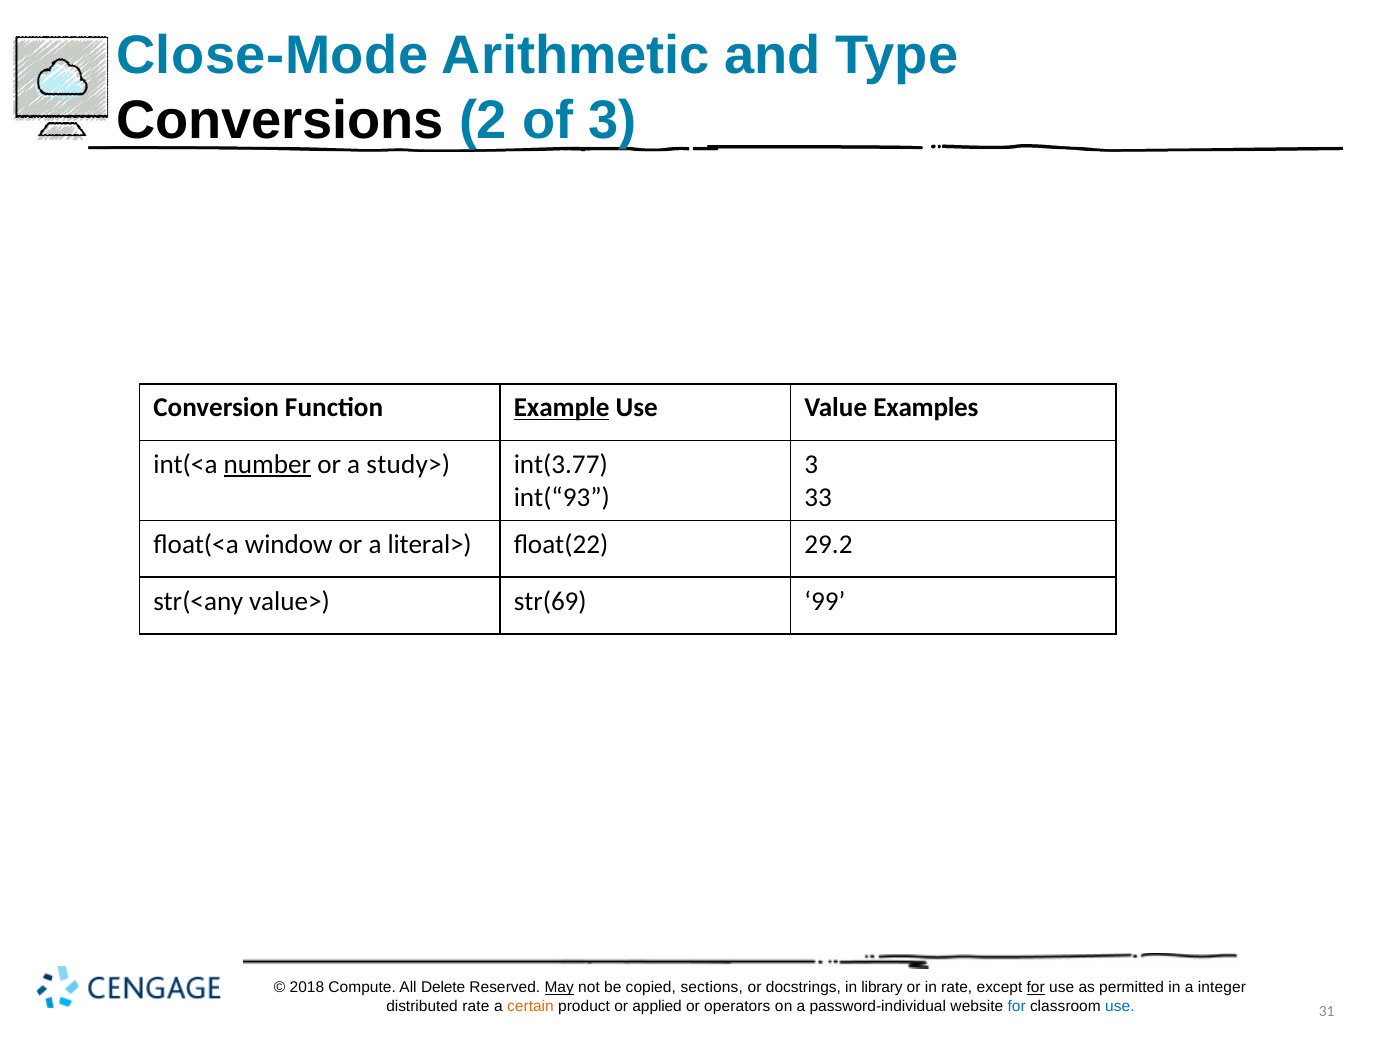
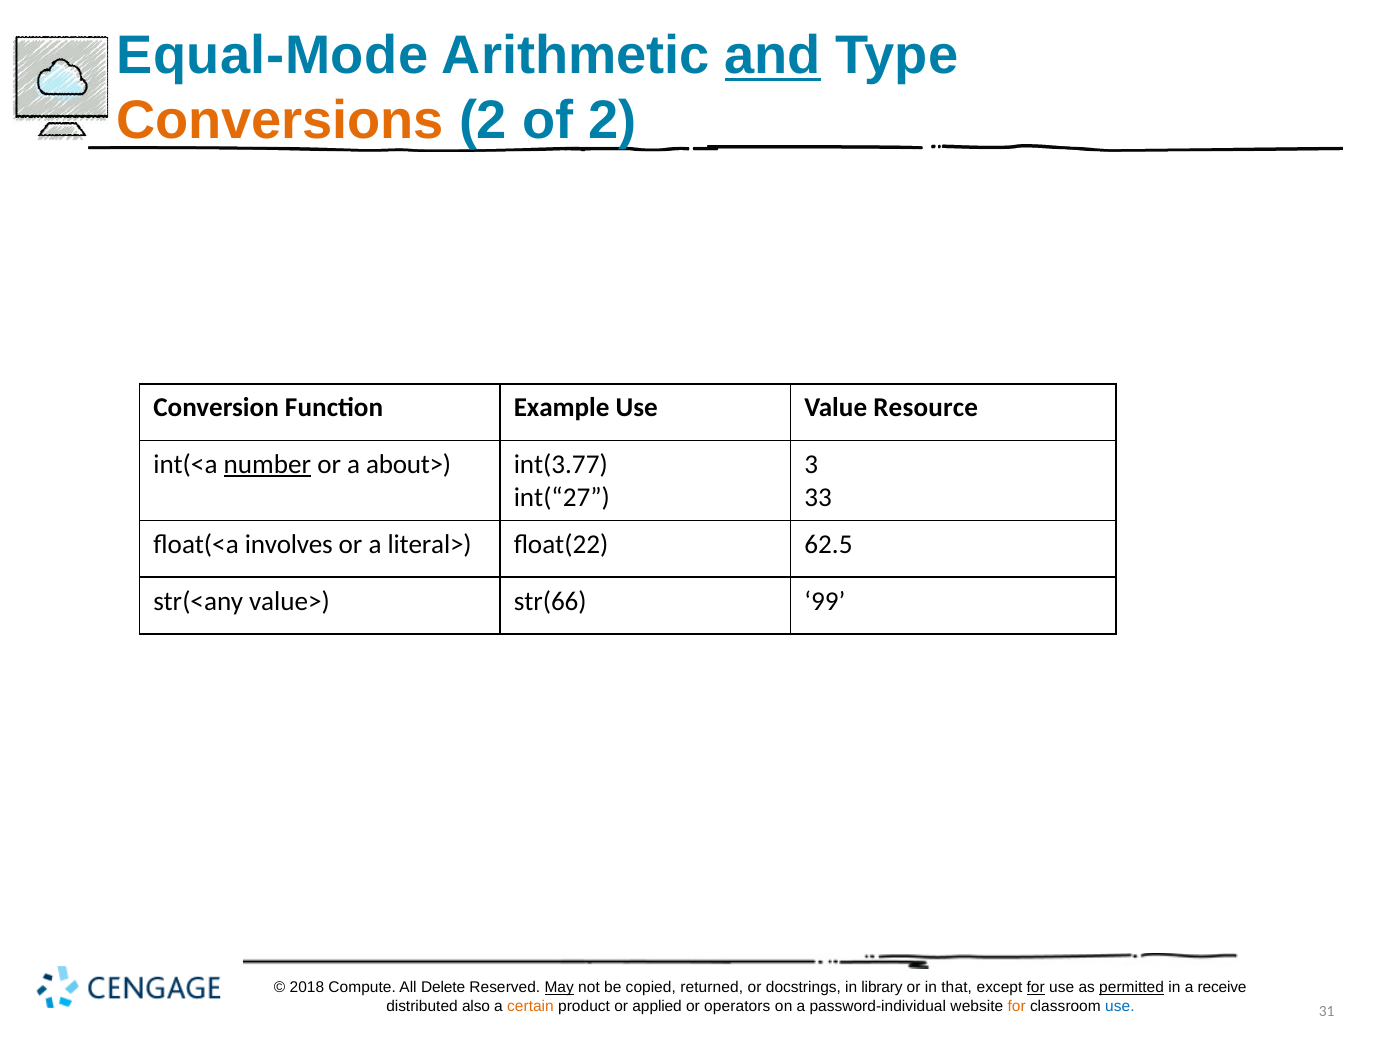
Close-Mode: Close-Mode -> Equal-Mode (272, 56)
and underline: none -> present (773, 56)
Conversions colour: black -> orange (280, 121)
of 3: 3 -> 2 (612, 121)
Example underline: present -> none (562, 407)
Examples: Examples -> Resource (926, 407)
study>: study> -> about> (409, 464)
int(“93: int(“93 -> int(“27 (562, 497)
window: window -> involves (289, 544)
29.2: 29.2 -> 62.5 (828, 544)
str(69: str(69 -> str(66 (550, 601)
sections: sections -> returned (712, 987)
in rate: rate -> that (957, 987)
permitted underline: none -> present (1132, 987)
integer: integer -> receive (1222, 987)
distributed rate: rate -> also (476, 1005)
for colour: blue -> orange (1017, 1005)
